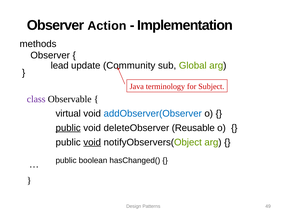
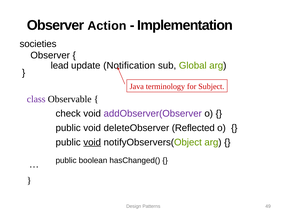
methods: methods -> societies (38, 44)
Community: Community -> Notification (129, 65)
virtual: virtual -> check (68, 113)
addObserver(Observer colour: blue -> purple (153, 113)
public underline: present -> none (68, 128)
Reusable: Reusable -> Reflected (193, 128)
